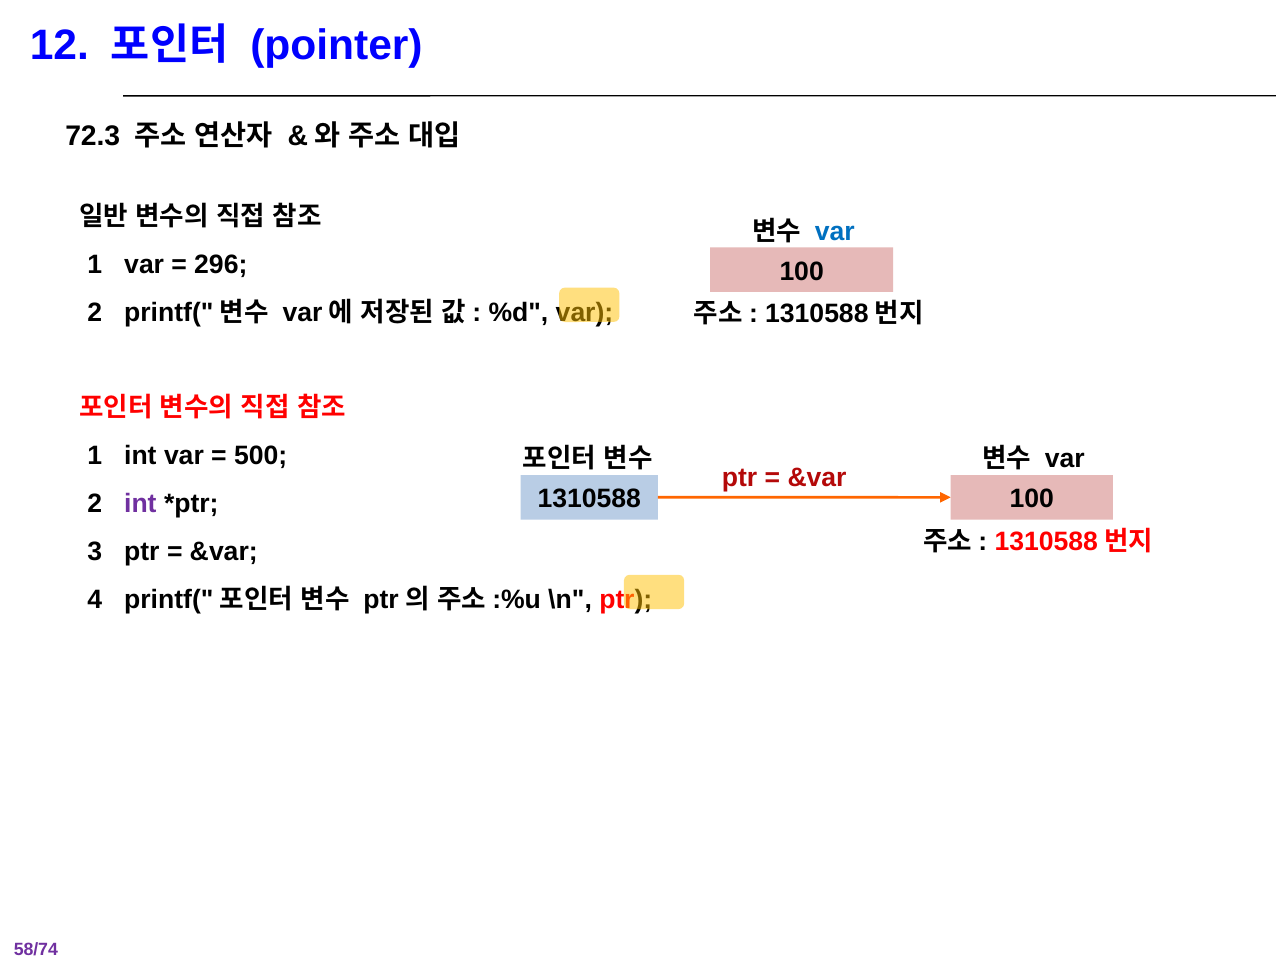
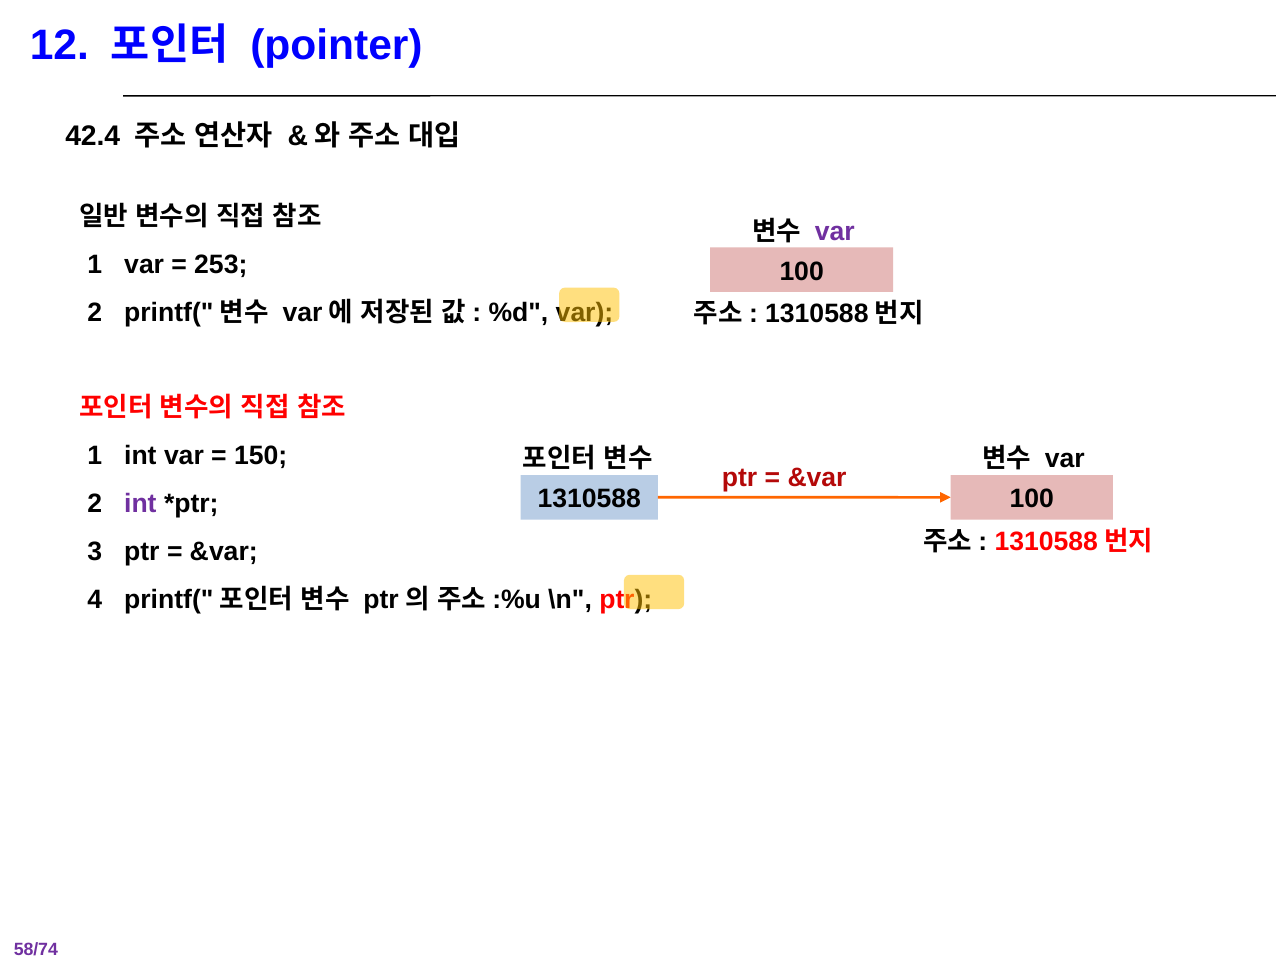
72.3: 72.3 -> 42.4 (93, 136)
var colour: blue -> purple (835, 231)
296: 296 -> 253 (221, 265)
500: 500 -> 150 (261, 456)
